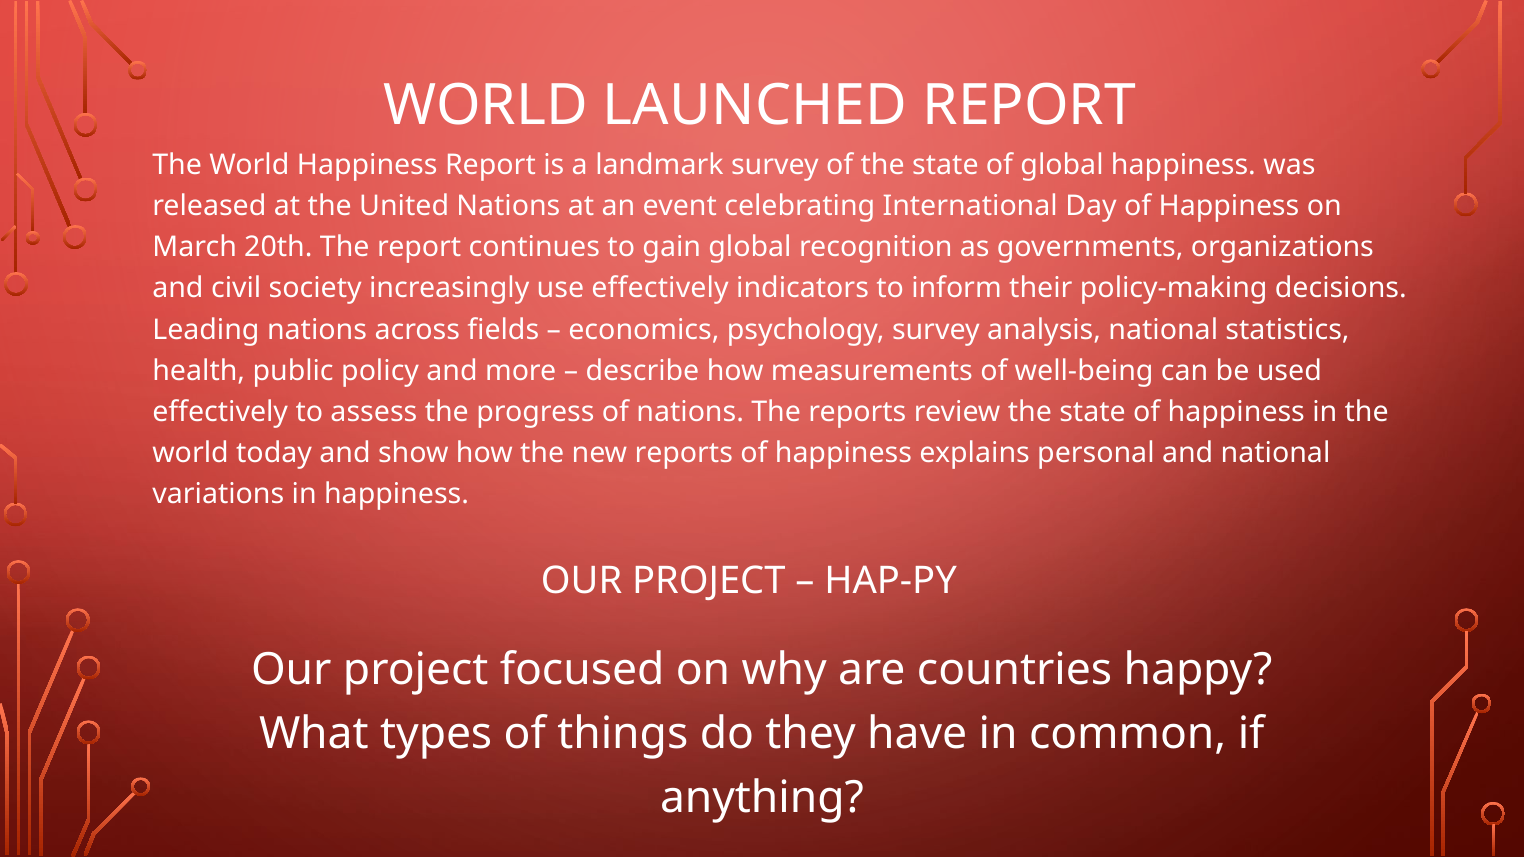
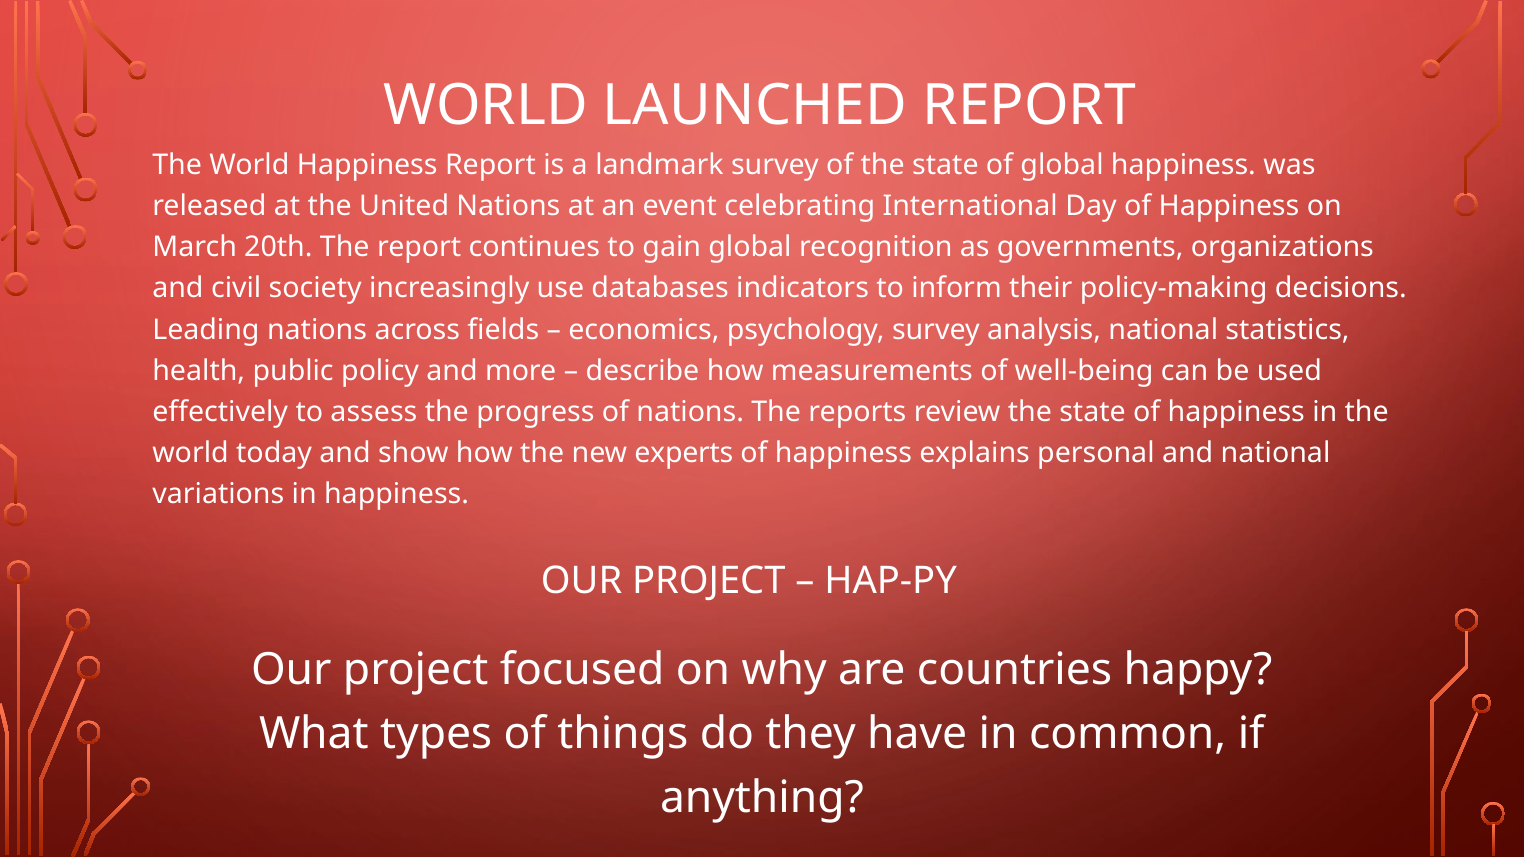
use effectively: effectively -> databases (660, 289)
new reports: reports -> experts (684, 453)
